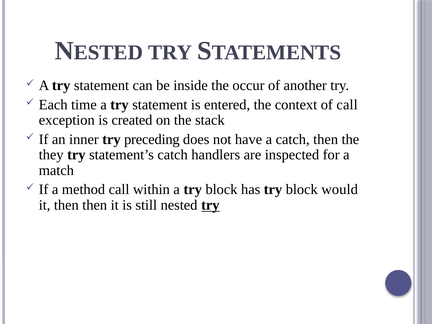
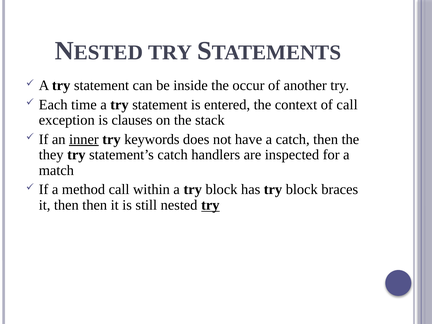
created: created -> clauses (132, 120)
inner underline: none -> present (84, 139)
preceding: preceding -> keywords (152, 139)
would: would -> braces (340, 190)
